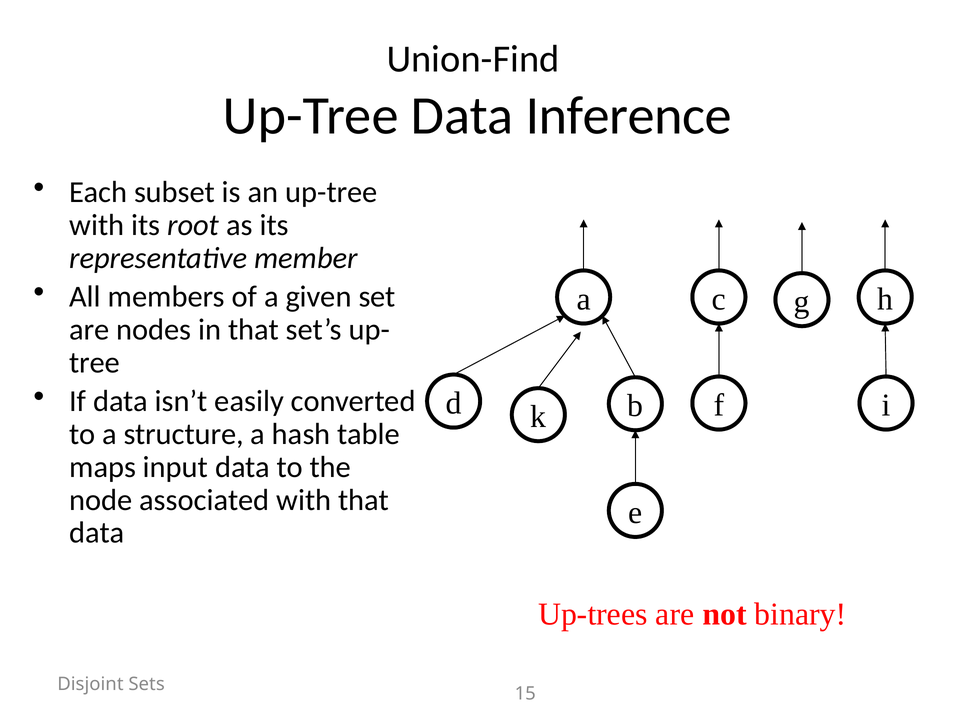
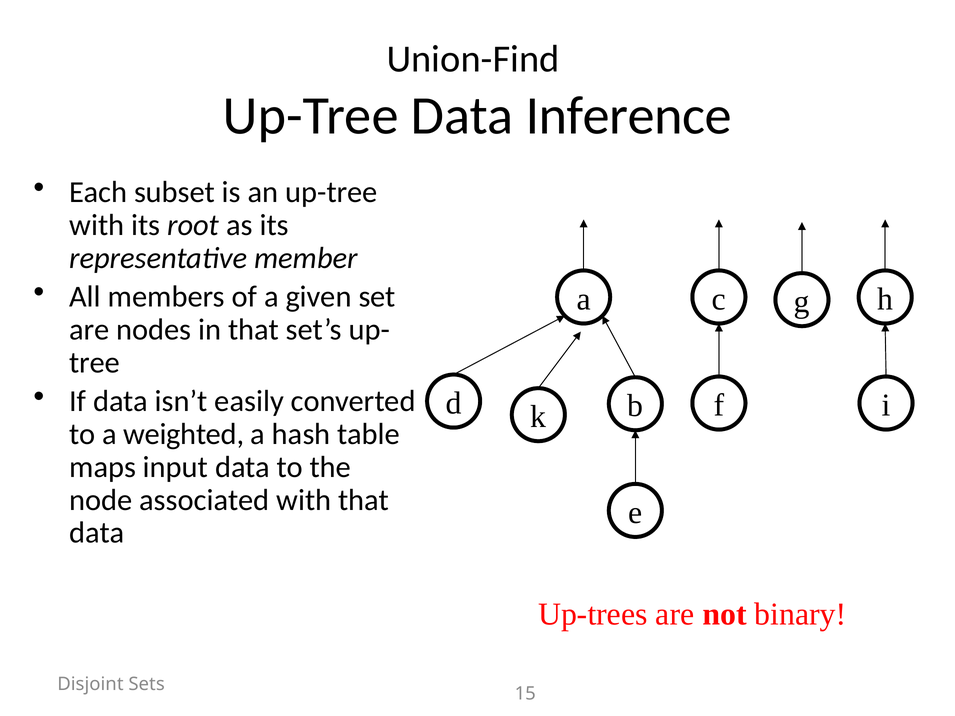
structure: structure -> weighted (184, 434)
